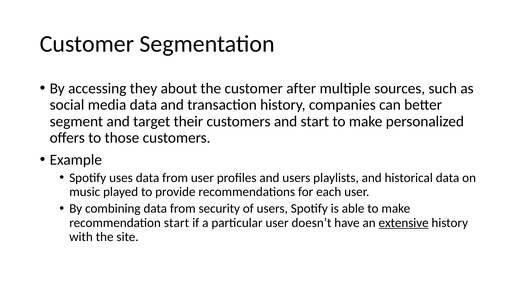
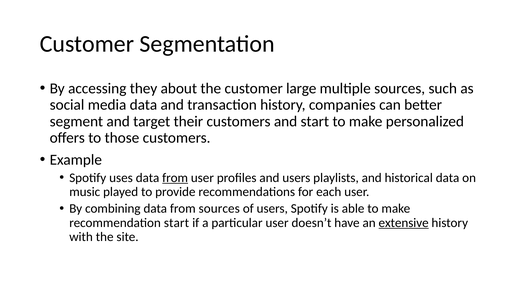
after: after -> large (301, 88)
from underline: none -> present (175, 178)
from security: security -> sources (219, 209)
